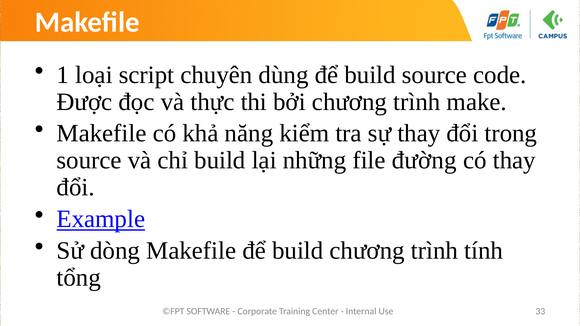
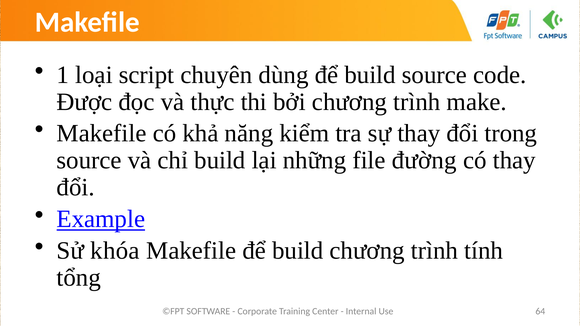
dòng: dòng -> khóa (115, 251)
33: 33 -> 64 (540, 312)
